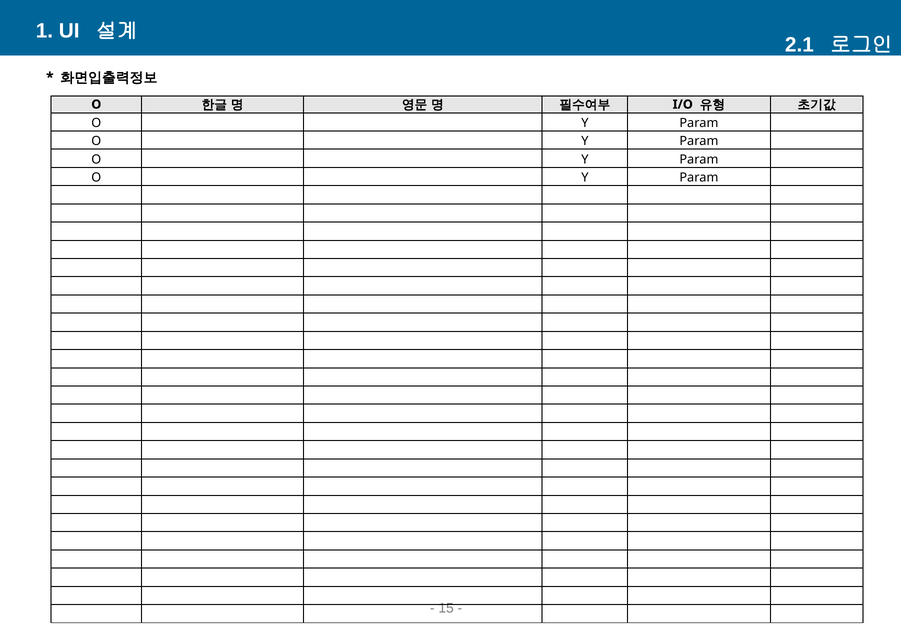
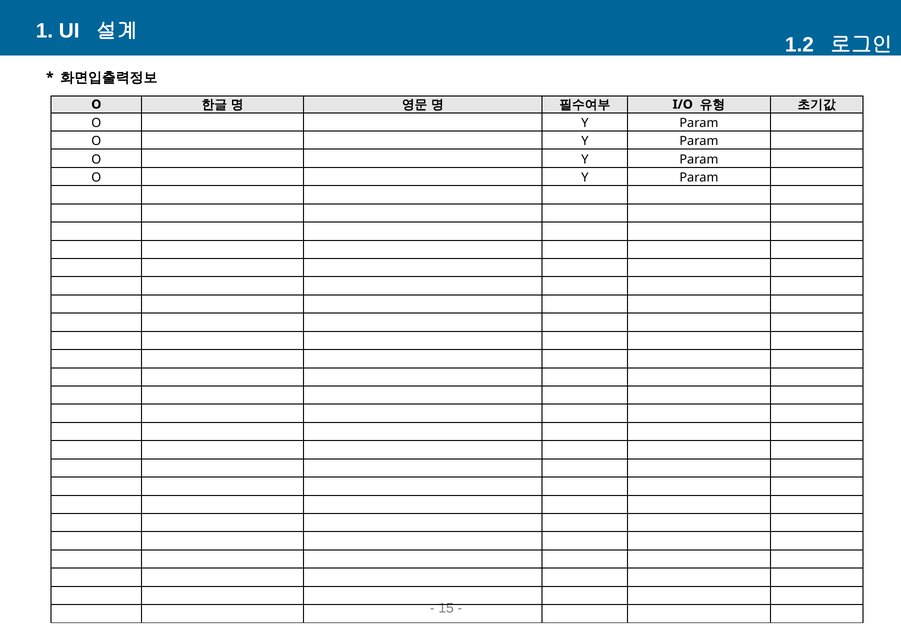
2.1: 2.1 -> 1.2 (799, 45)
